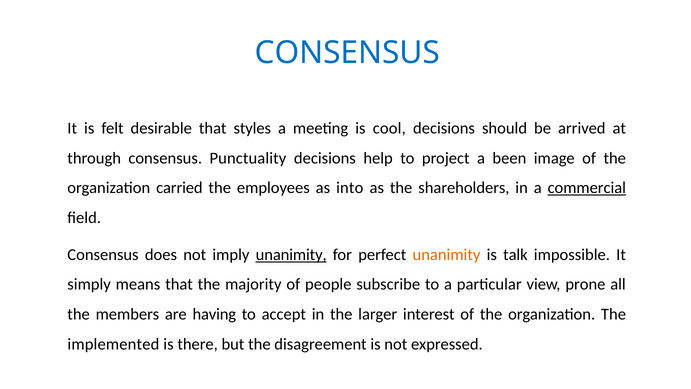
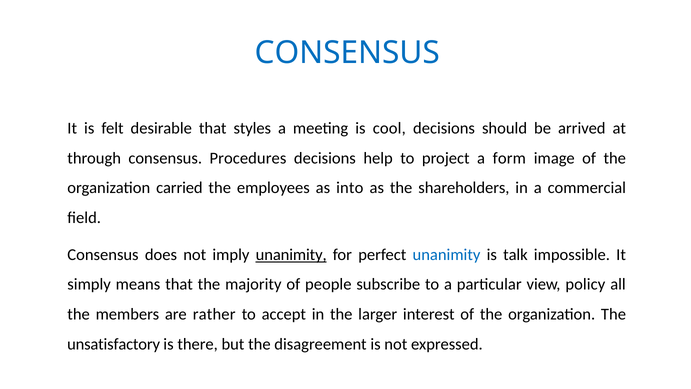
Punctuality: Punctuality -> Procedures (248, 158)
been: been -> form (509, 158)
commercial underline: present -> none (587, 188)
unanimity colour: orange -> blue (446, 254)
prone: prone -> policy (585, 284)
having: having -> rather (214, 314)
implemented: implemented -> unsatisfactory (114, 344)
